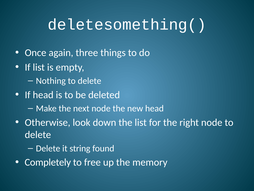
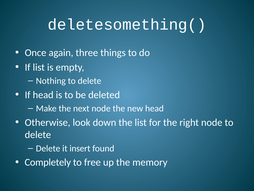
string: string -> insert (80, 148)
